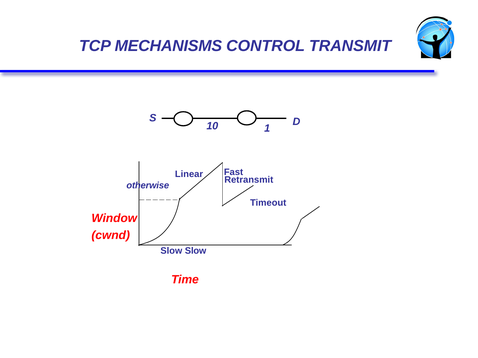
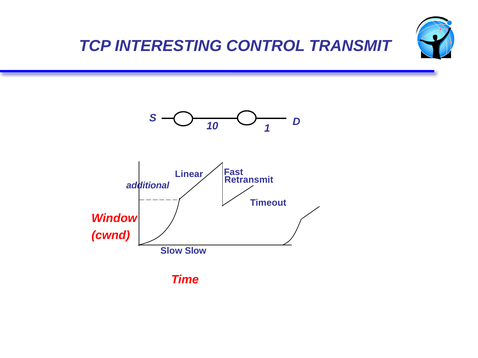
MECHANISMS: MECHANISMS -> INTERESTING (168, 46)
otherwise: otherwise -> additional (148, 186)
